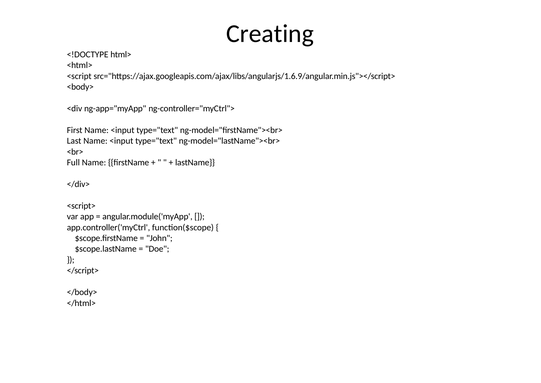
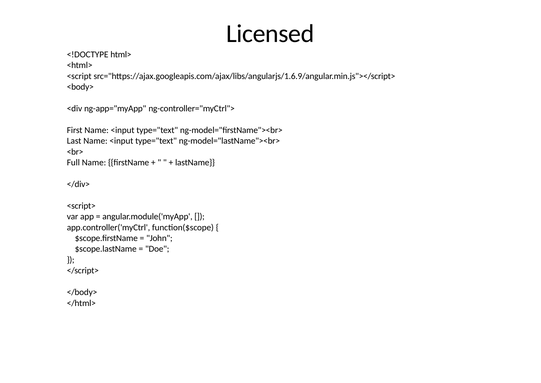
Creating: Creating -> Licensed (270, 34)
